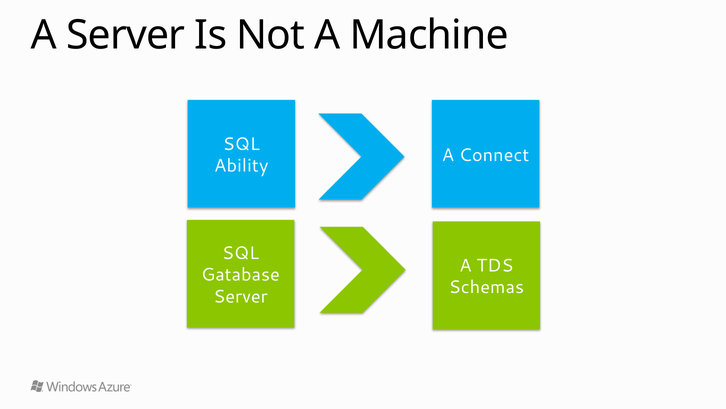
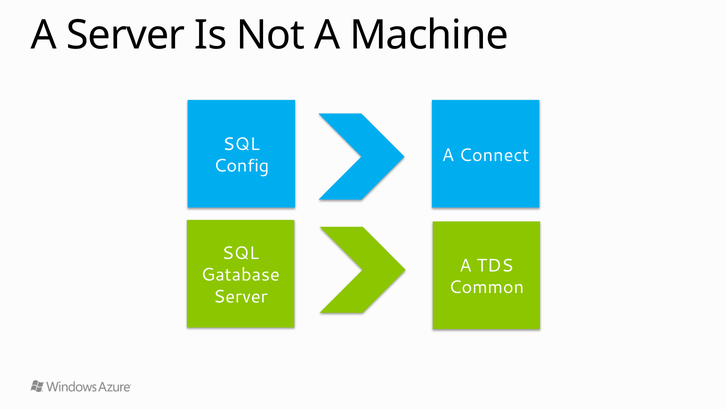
Ability: Ability -> Config (241, 166)
Schemas: Schemas -> Common (486, 287)
